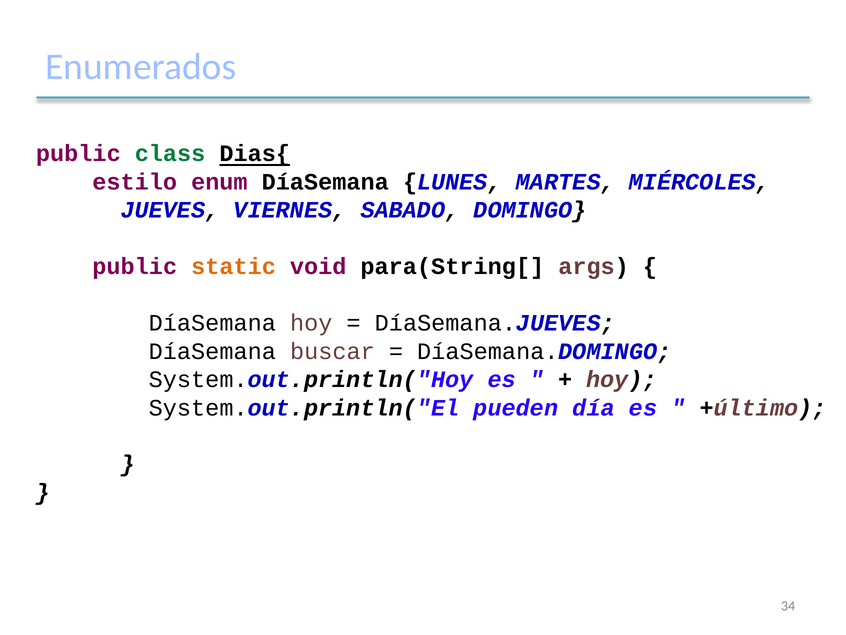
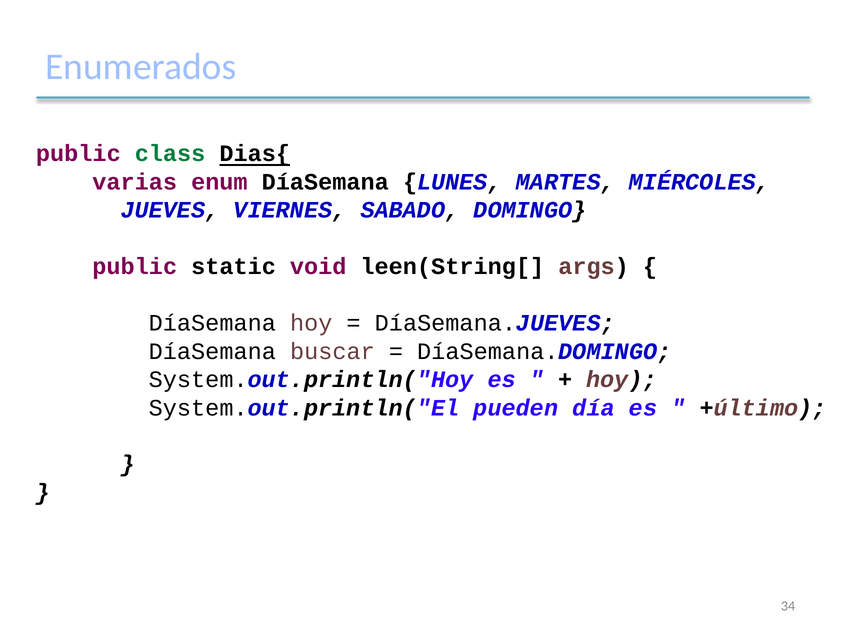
estilo: estilo -> varias (135, 182)
static colour: orange -> black (234, 266)
para(String[: para(String[ -> leen(String[ (452, 266)
